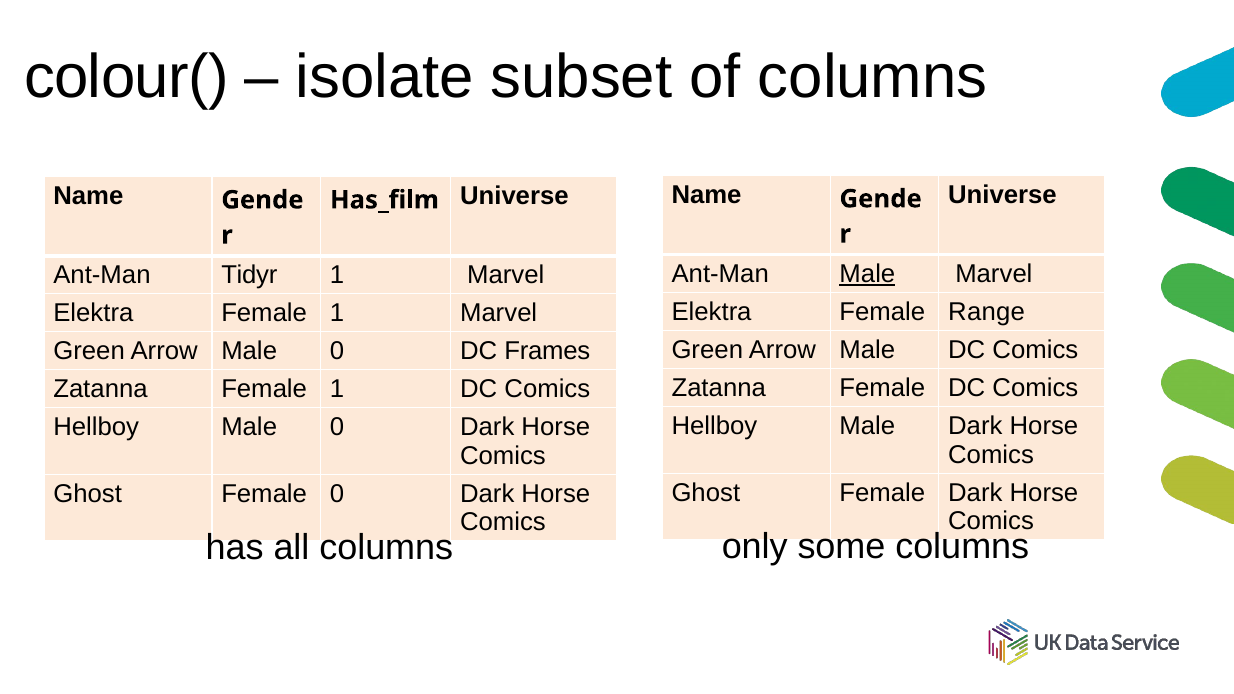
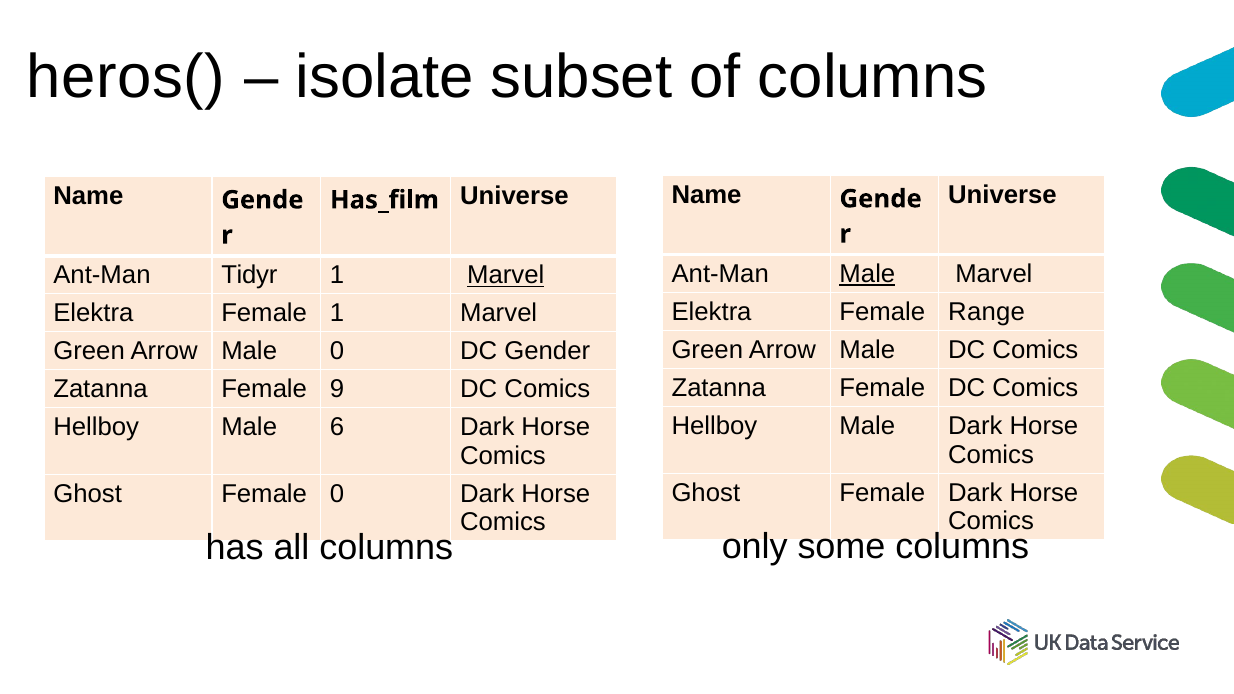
colour(: colour( -> heros( (126, 78)
Marvel underline: none -> present (506, 275)
Frames: Frames -> Gender (547, 351)
Zatanna Female 1: 1 -> 9 (337, 389)
Hellboy Male 0: 0 -> 6 (337, 427)
